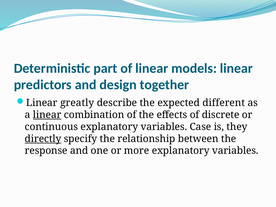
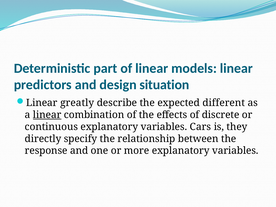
together: together -> situation (164, 85)
Case: Case -> Cars (200, 127)
directly underline: present -> none (43, 139)
